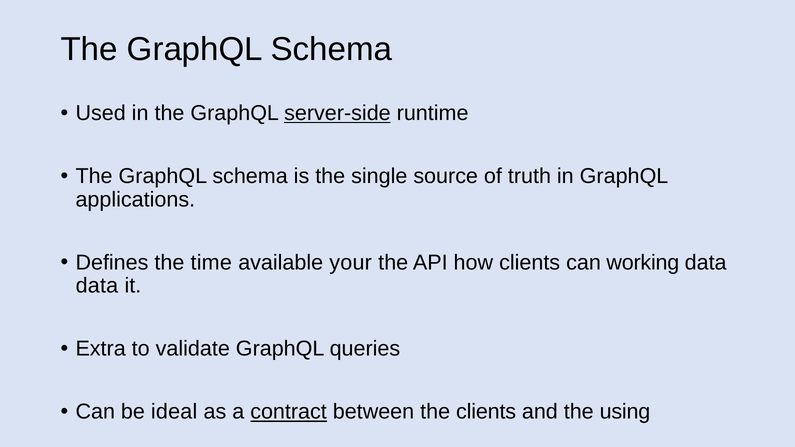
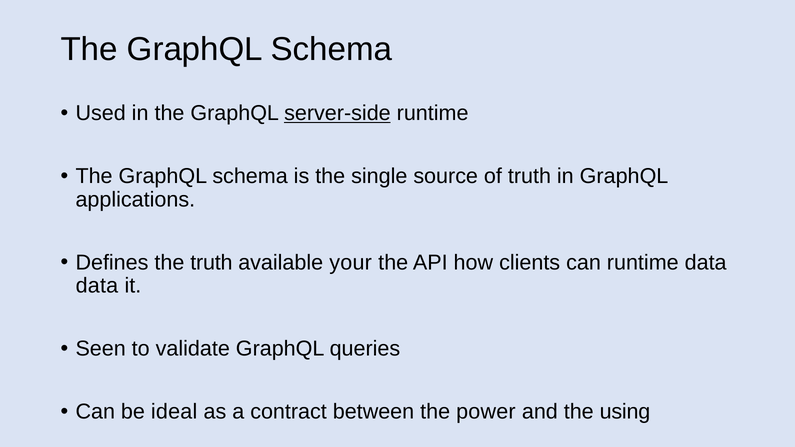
the time: time -> truth (211, 263)
can working: working -> runtime (643, 263)
Extra: Extra -> Seen (101, 349)
contract underline: present -> none (289, 412)
the clients: clients -> power (486, 412)
